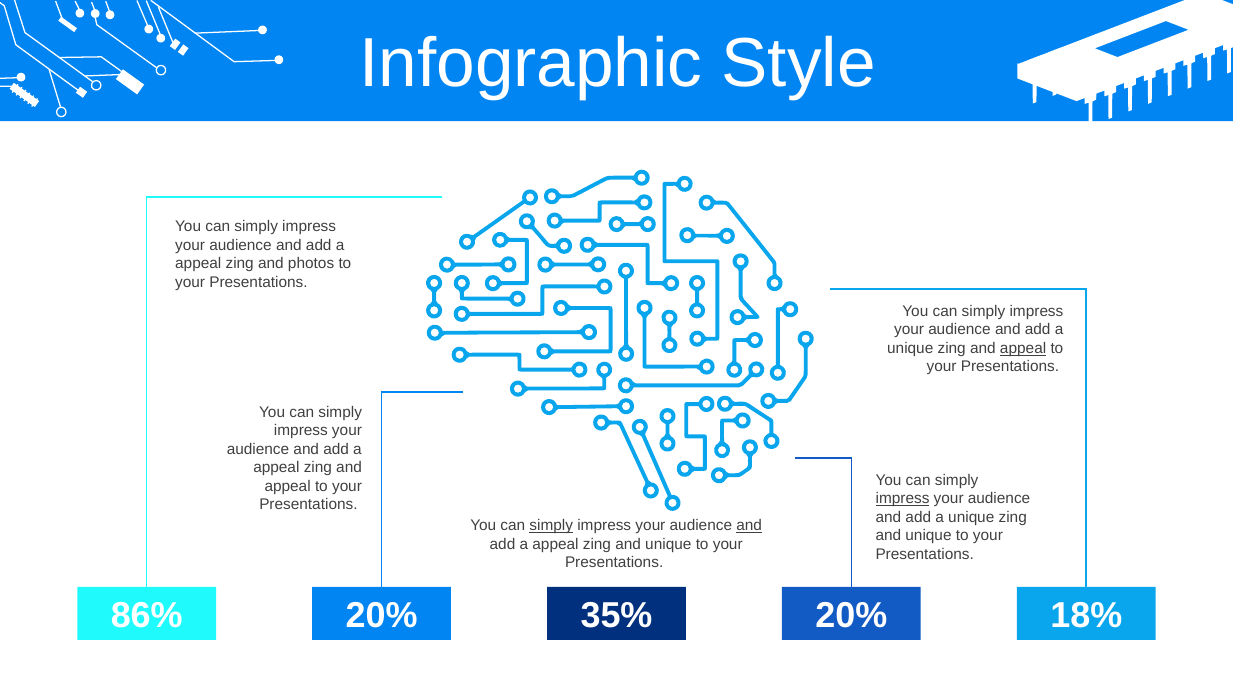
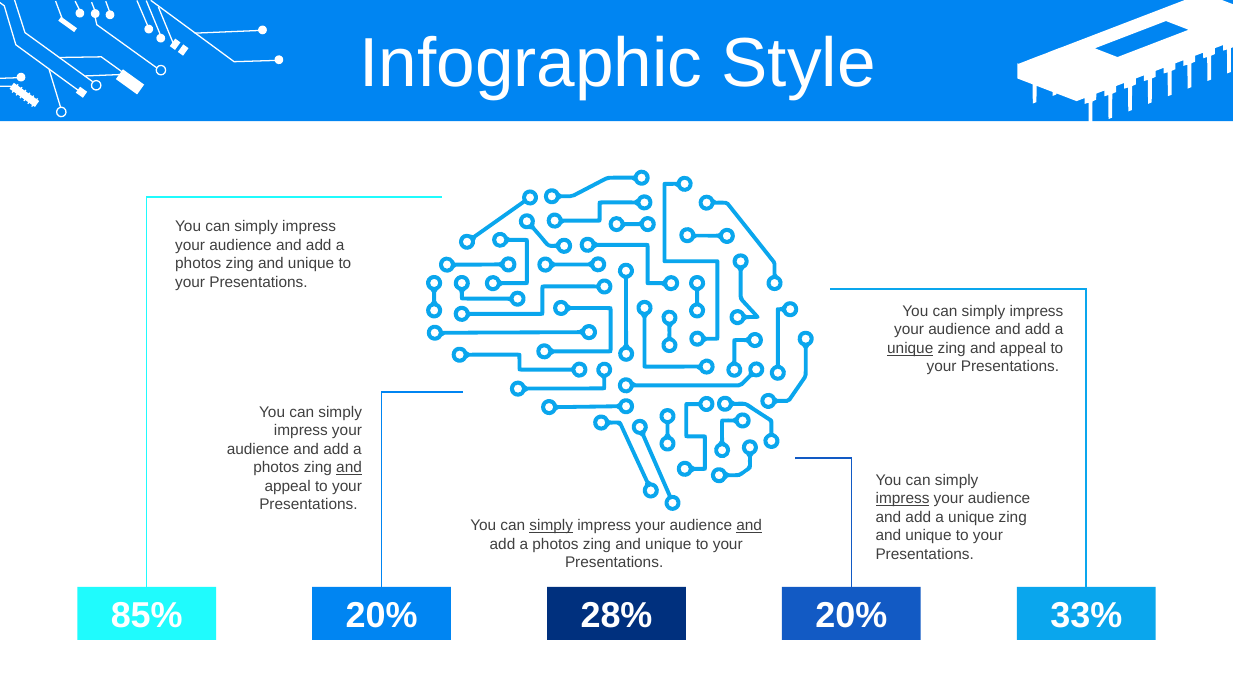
appeal: appeal -> photos (198, 263)
photos: photos -> unique (311, 263)
unique underline: none -> present (910, 348)
appeal underline: present -> none (1023, 348)
appeal: appeal -> photos (276, 467)
and underline: none -> present (349, 467)
appeal: appeal -> photos (555, 544)
86%: 86% -> 85% (147, 615)
35%: 35% -> 28% (617, 615)
18%: 18% -> 33% (1086, 615)
